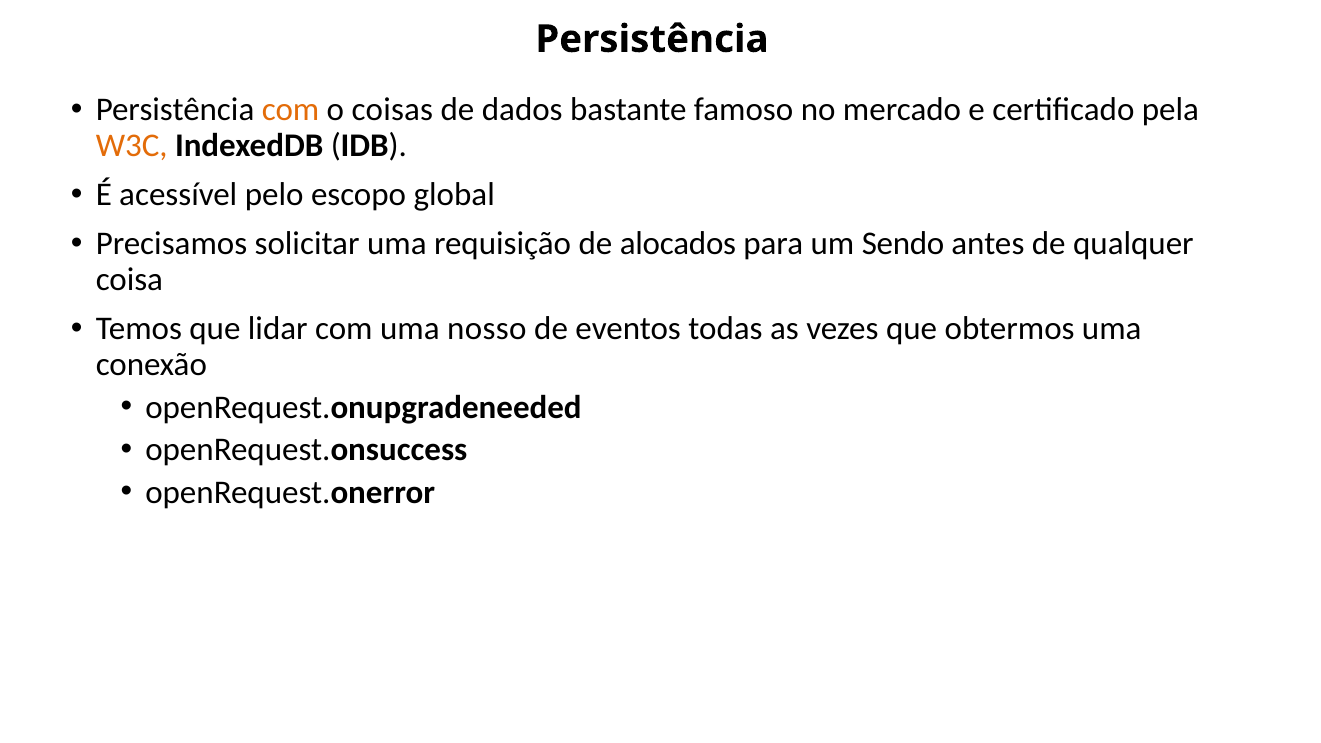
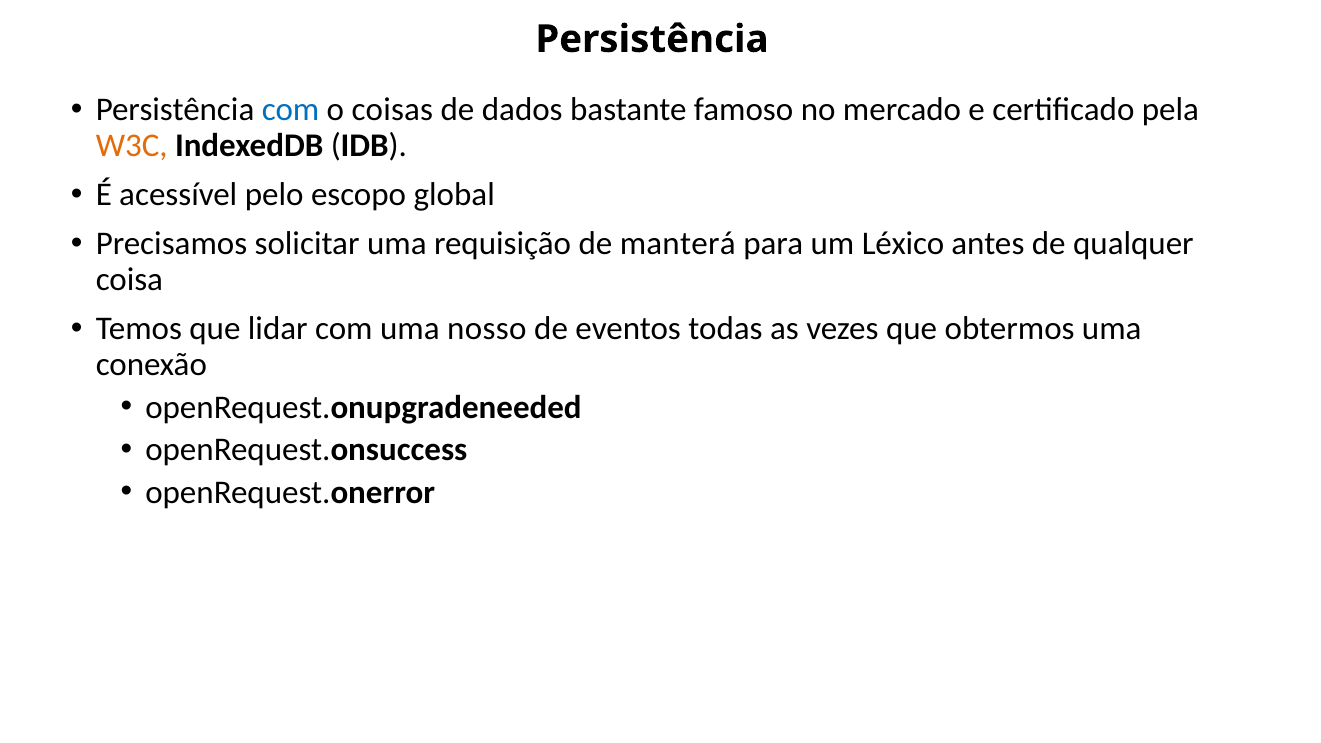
com colour: orange -> blue (291, 109)
alocados: alocados -> manterá (678, 244)
Sendo: Sendo -> Léxico (903, 244)
